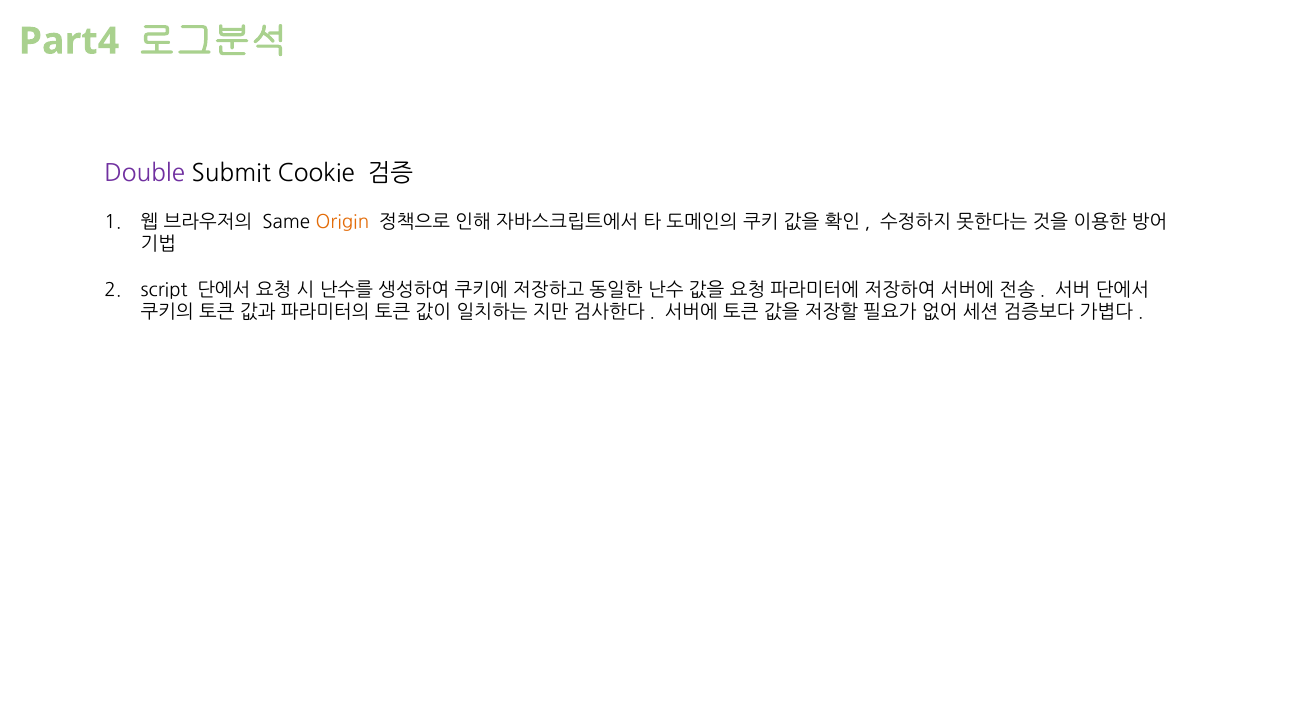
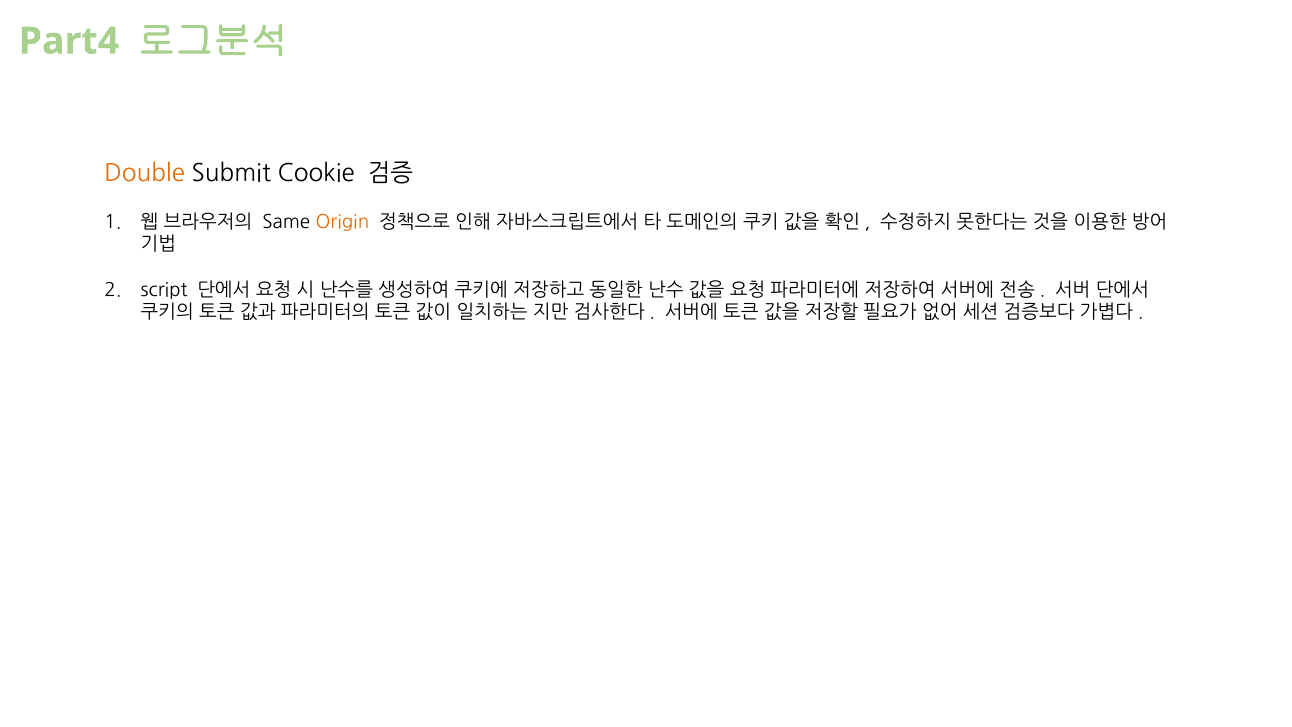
Double colour: purple -> orange (145, 174)
